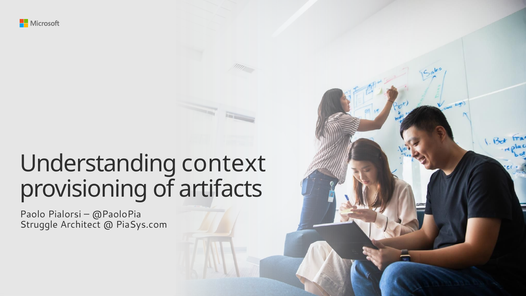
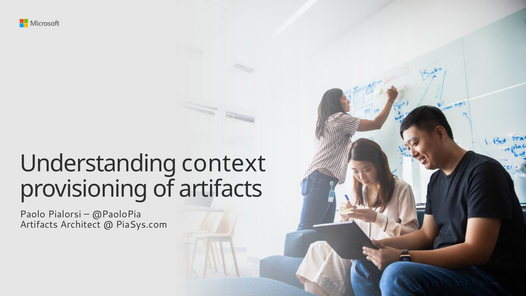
Struggle: Struggle -> Artifacts (39, 225)
